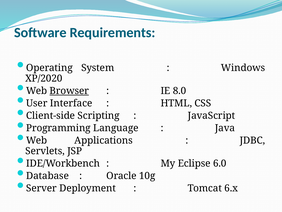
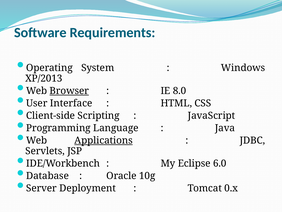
XP/2020: XP/2020 -> XP/2013 (44, 78)
Applications underline: none -> present (104, 140)
6.x: 6.x -> 0.x (231, 188)
